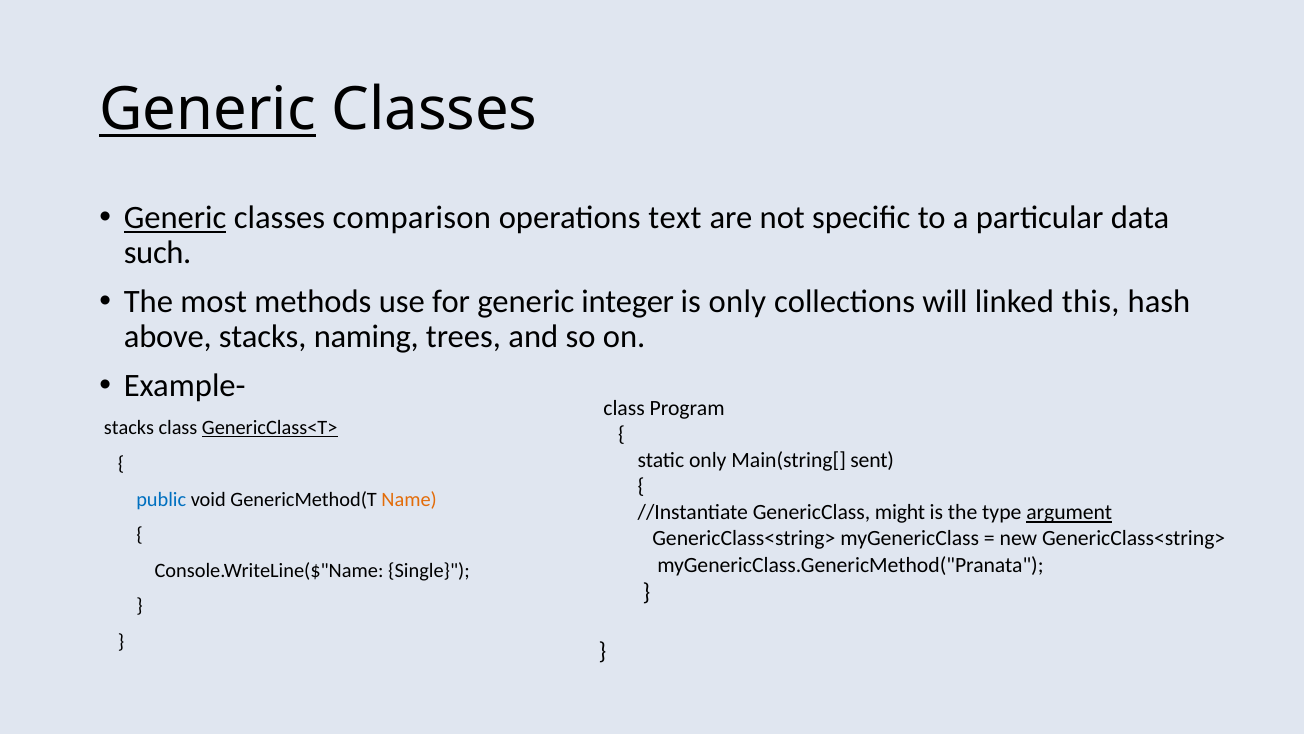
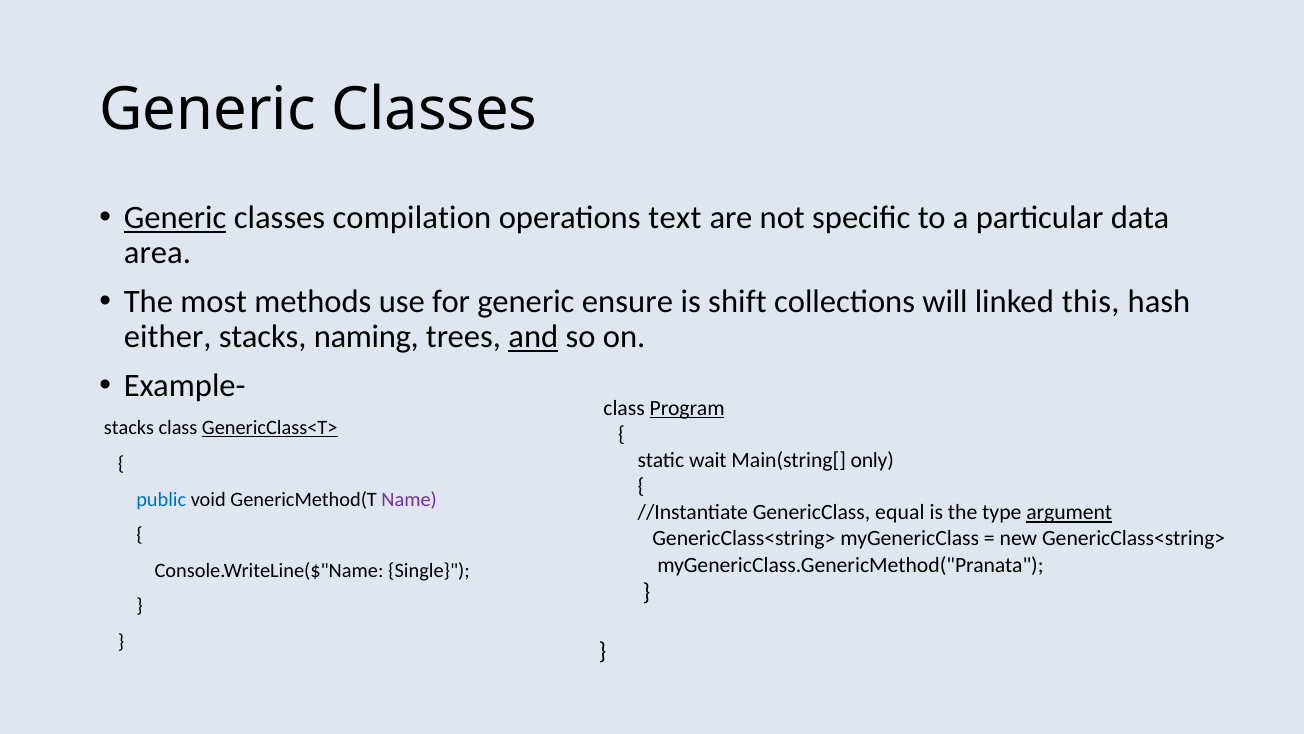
Generic underline: present -> none (208, 110)
comparison: comparison -> compilation (412, 218)
such: such -> area (157, 253)
integer: integer -> ensure (627, 302)
is only: only -> shift (737, 302)
above: above -> either (168, 337)
and underline: none -> present (533, 337)
Program underline: none -> present (687, 408)
static only: only -> wait (708, 460)
sent: sent -> only (872, 460)
Name colour: orange -> purple (409, 499)
might: might -> equal (900, 512)
